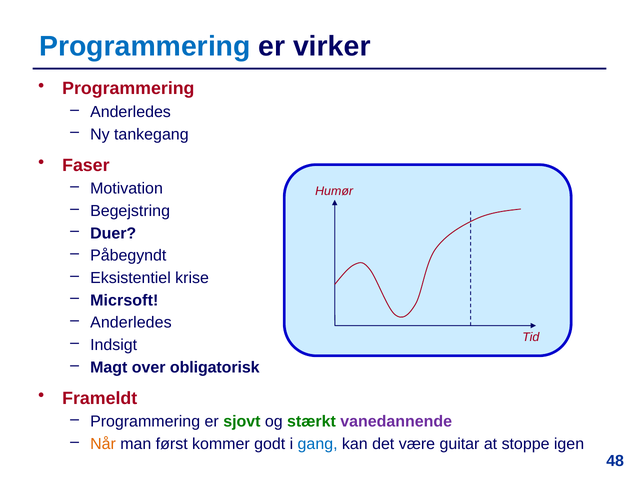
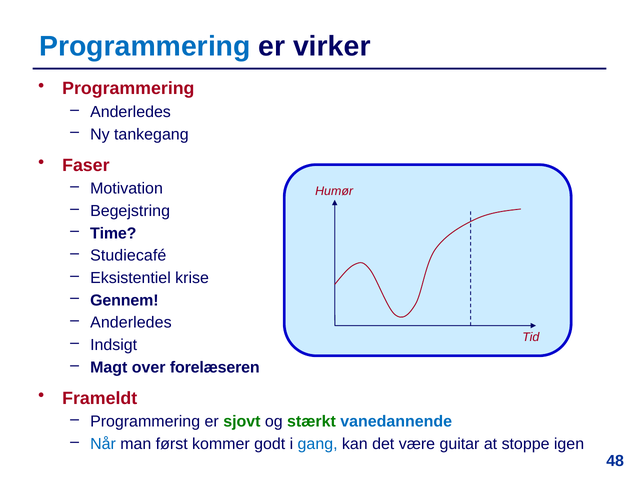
Duer: Duer -> Time (113, 233)
Påbegyndt: Påbegyndt -> Studiecafé (128, 256)
Micrsoft: Micrsoft -> Gennem (124, 300)
obligatorisk: obligatorisk -> forelæseren (215, 368)
vanedannende colour: purple -> blue (396, 422)
Når colour: orange -> blue (103, 444)
